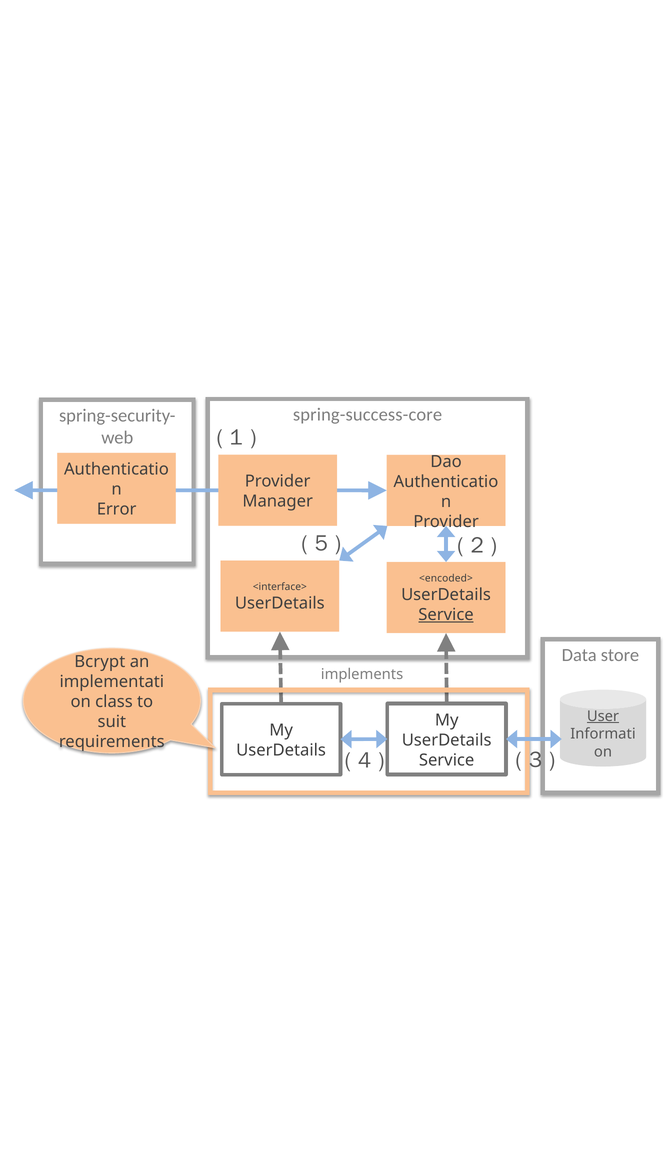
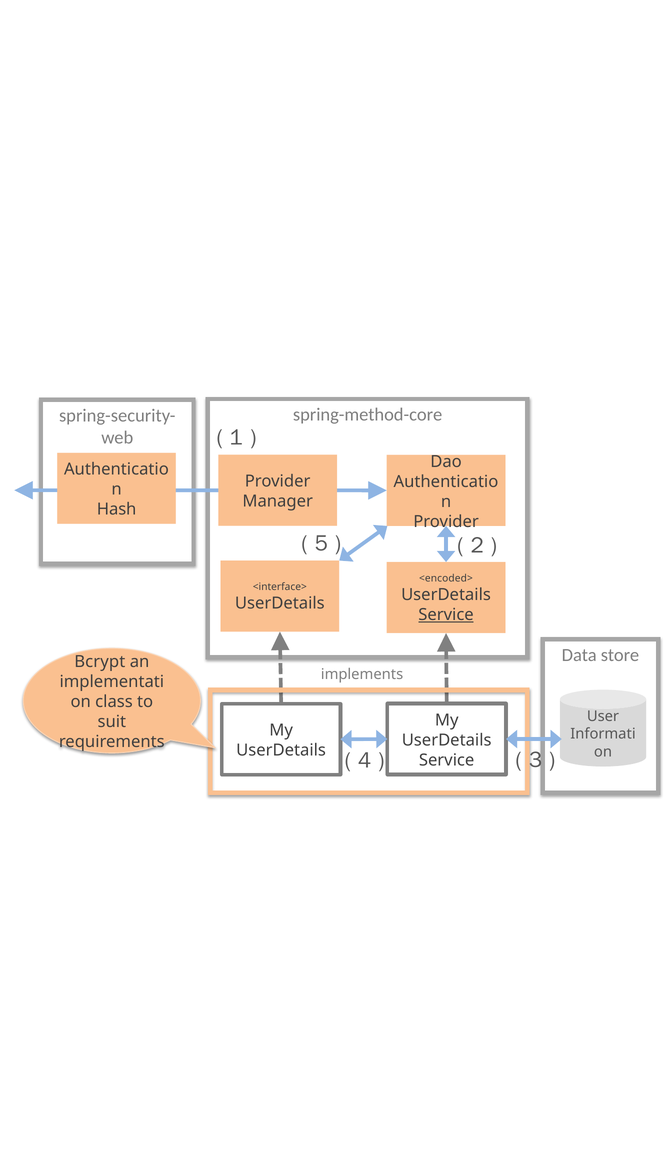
spring-success-core: spring-success-core -> spring-method-core (368, 414)
Error: Error -> Hash (117, 509)
User underline: present -> none (603, 715)
